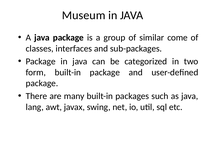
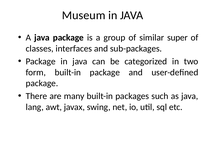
come: come -> super (177, 38)
